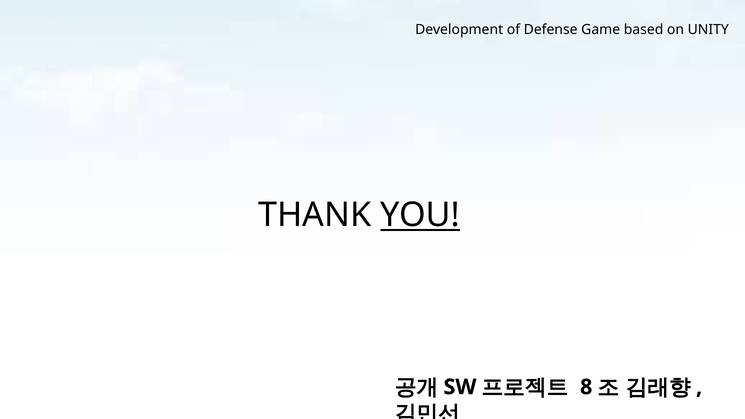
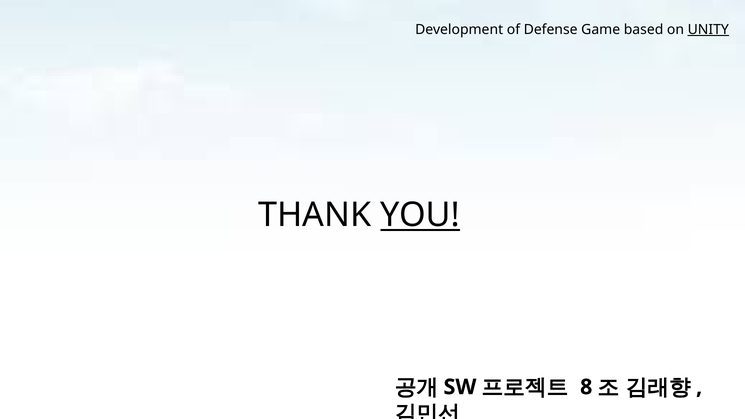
UNITY underline: none -> present (708, 29)
